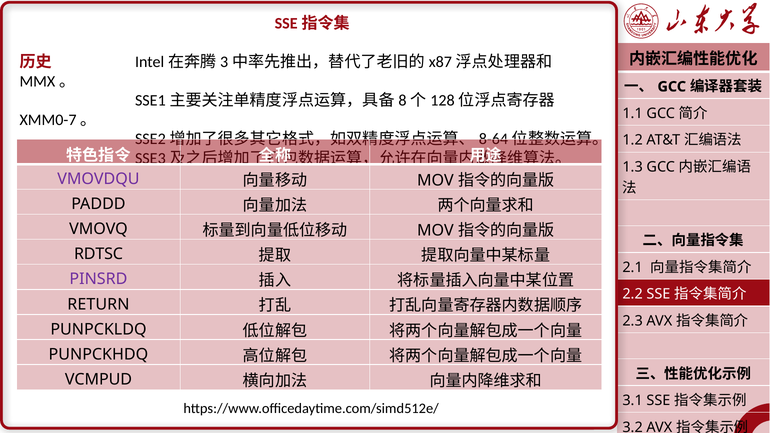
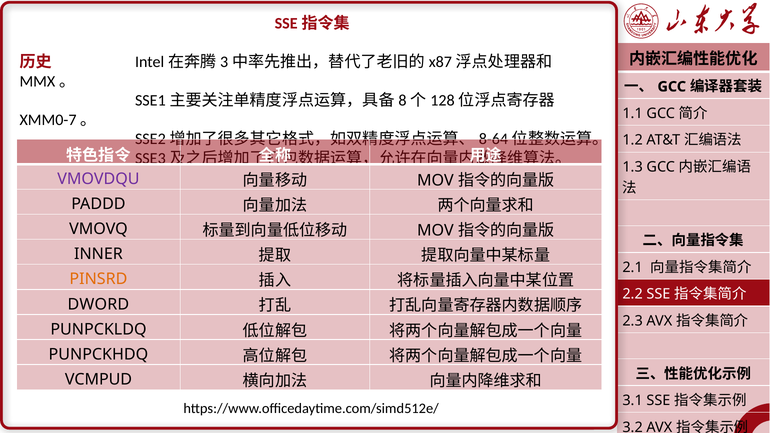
RDTSC: RDTSC -> INNER (98, 254)
PINSRD colour: purple -> orange (98, 279)
RETURN: RETURN -> DWORD (98, 304)
